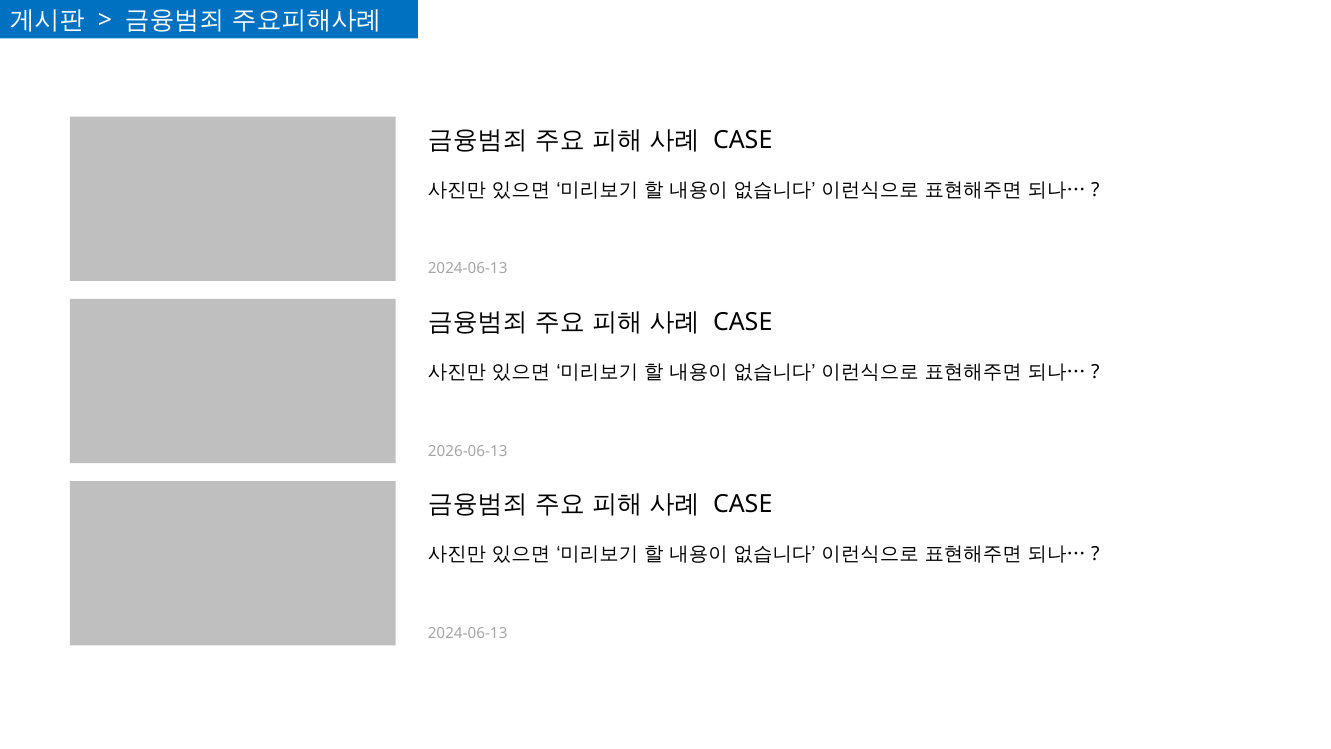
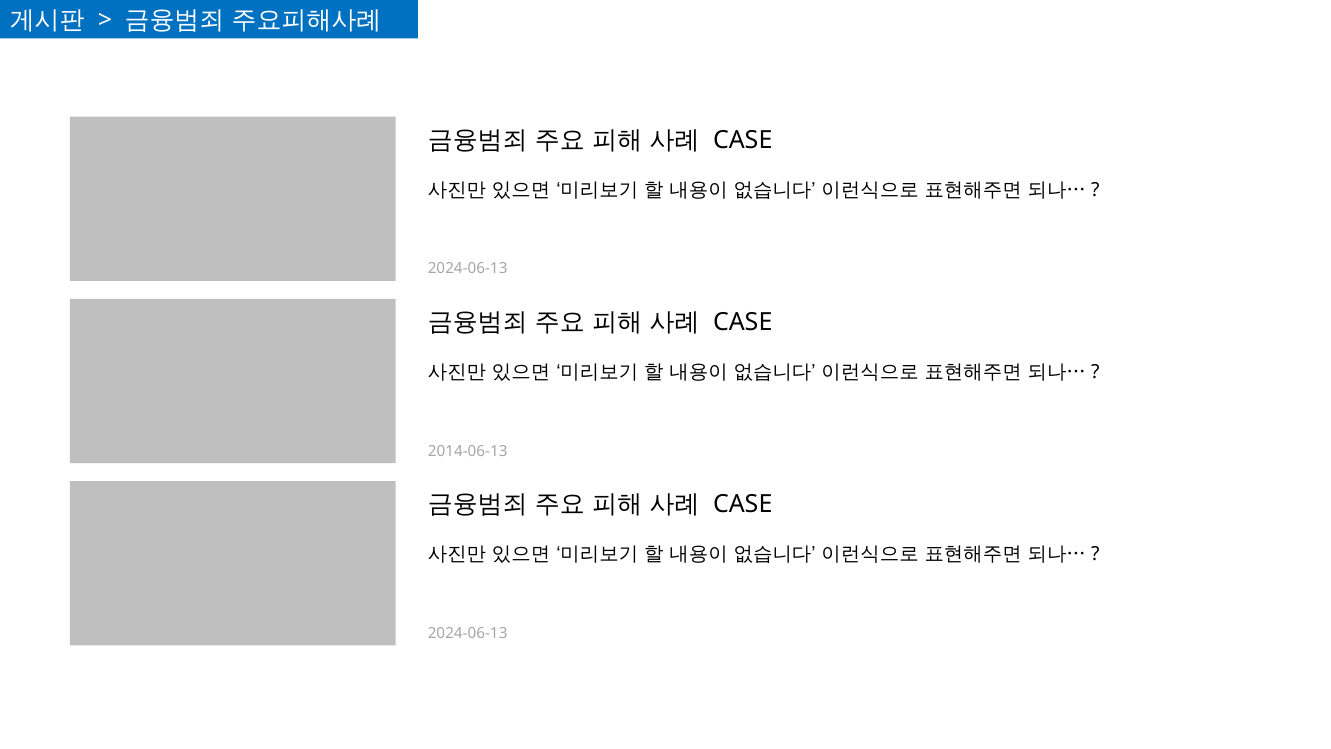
2026-06-13: 2026-06-13 -> 2014-06-13 (468, 451)
